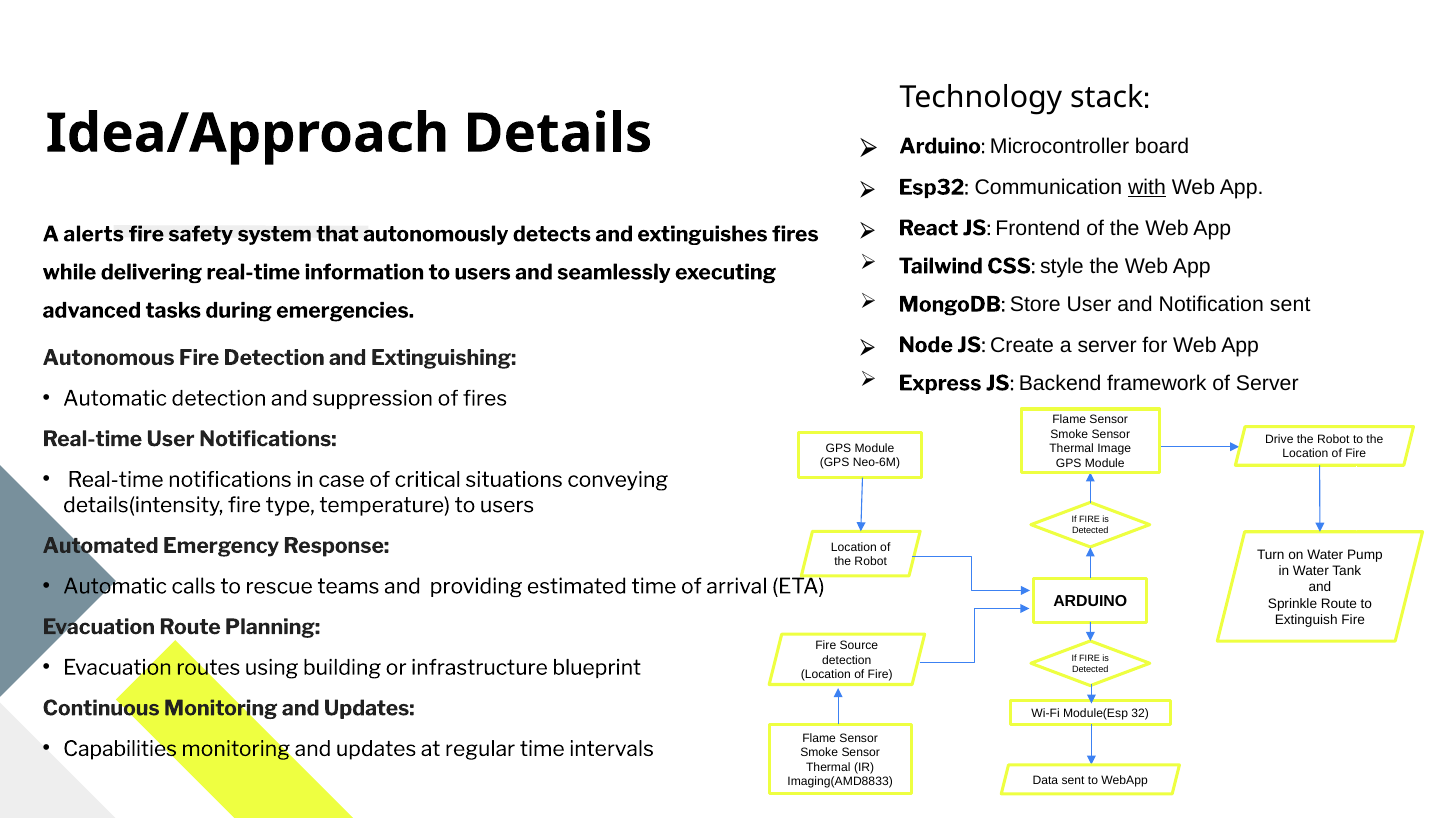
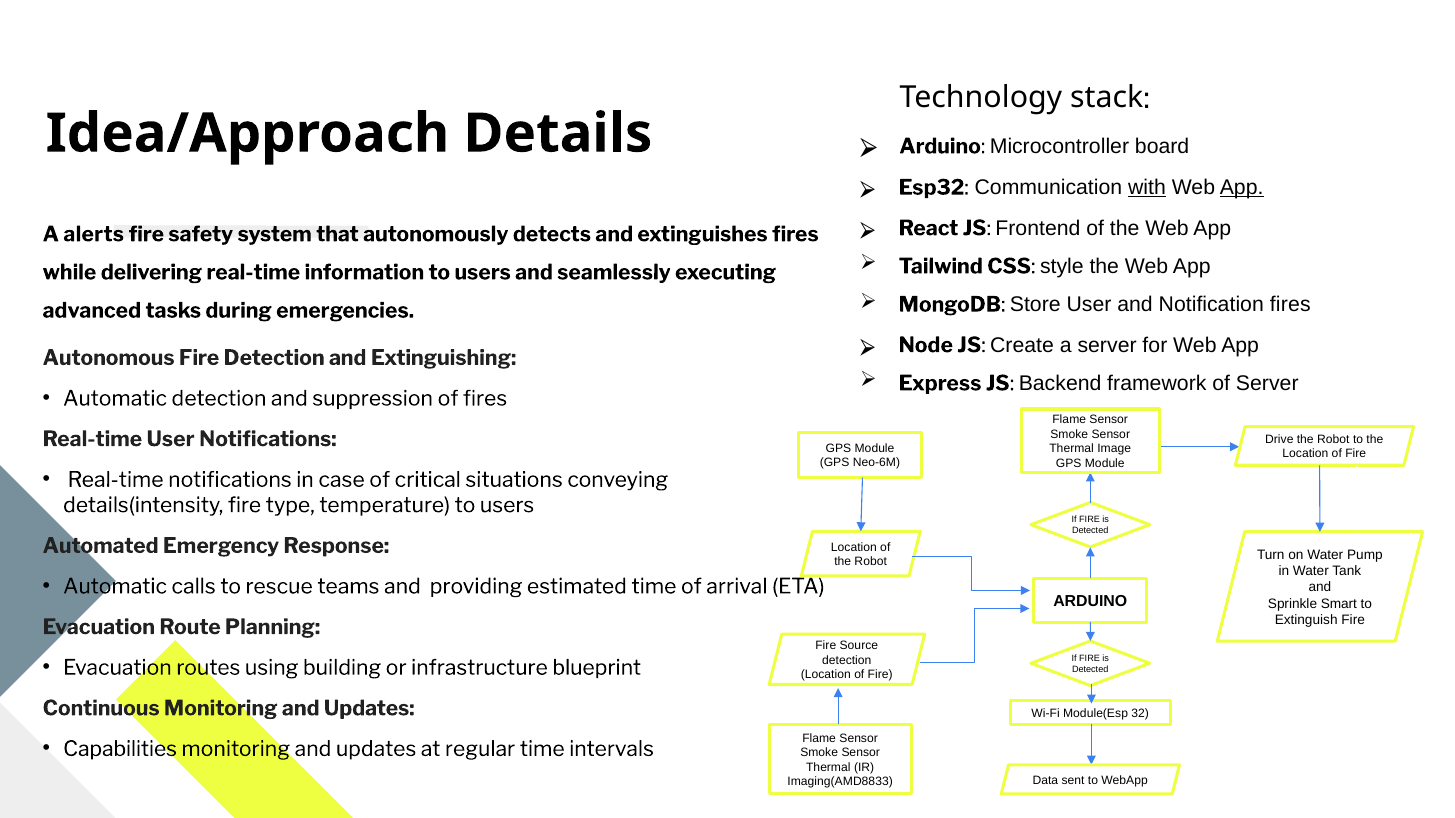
App underline: none -> present (1242, 188)
Notification sent: sent -> fires (1290, 305)
Sprinkle Route: Route -> Smart (1339, 604)
